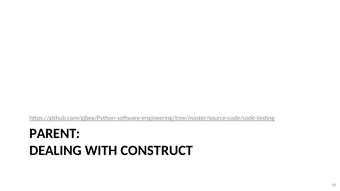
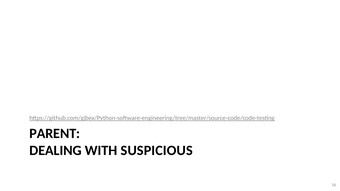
CONSTRUCT: CONSTRUCT -> SUSPICIOUS (157, 151)
